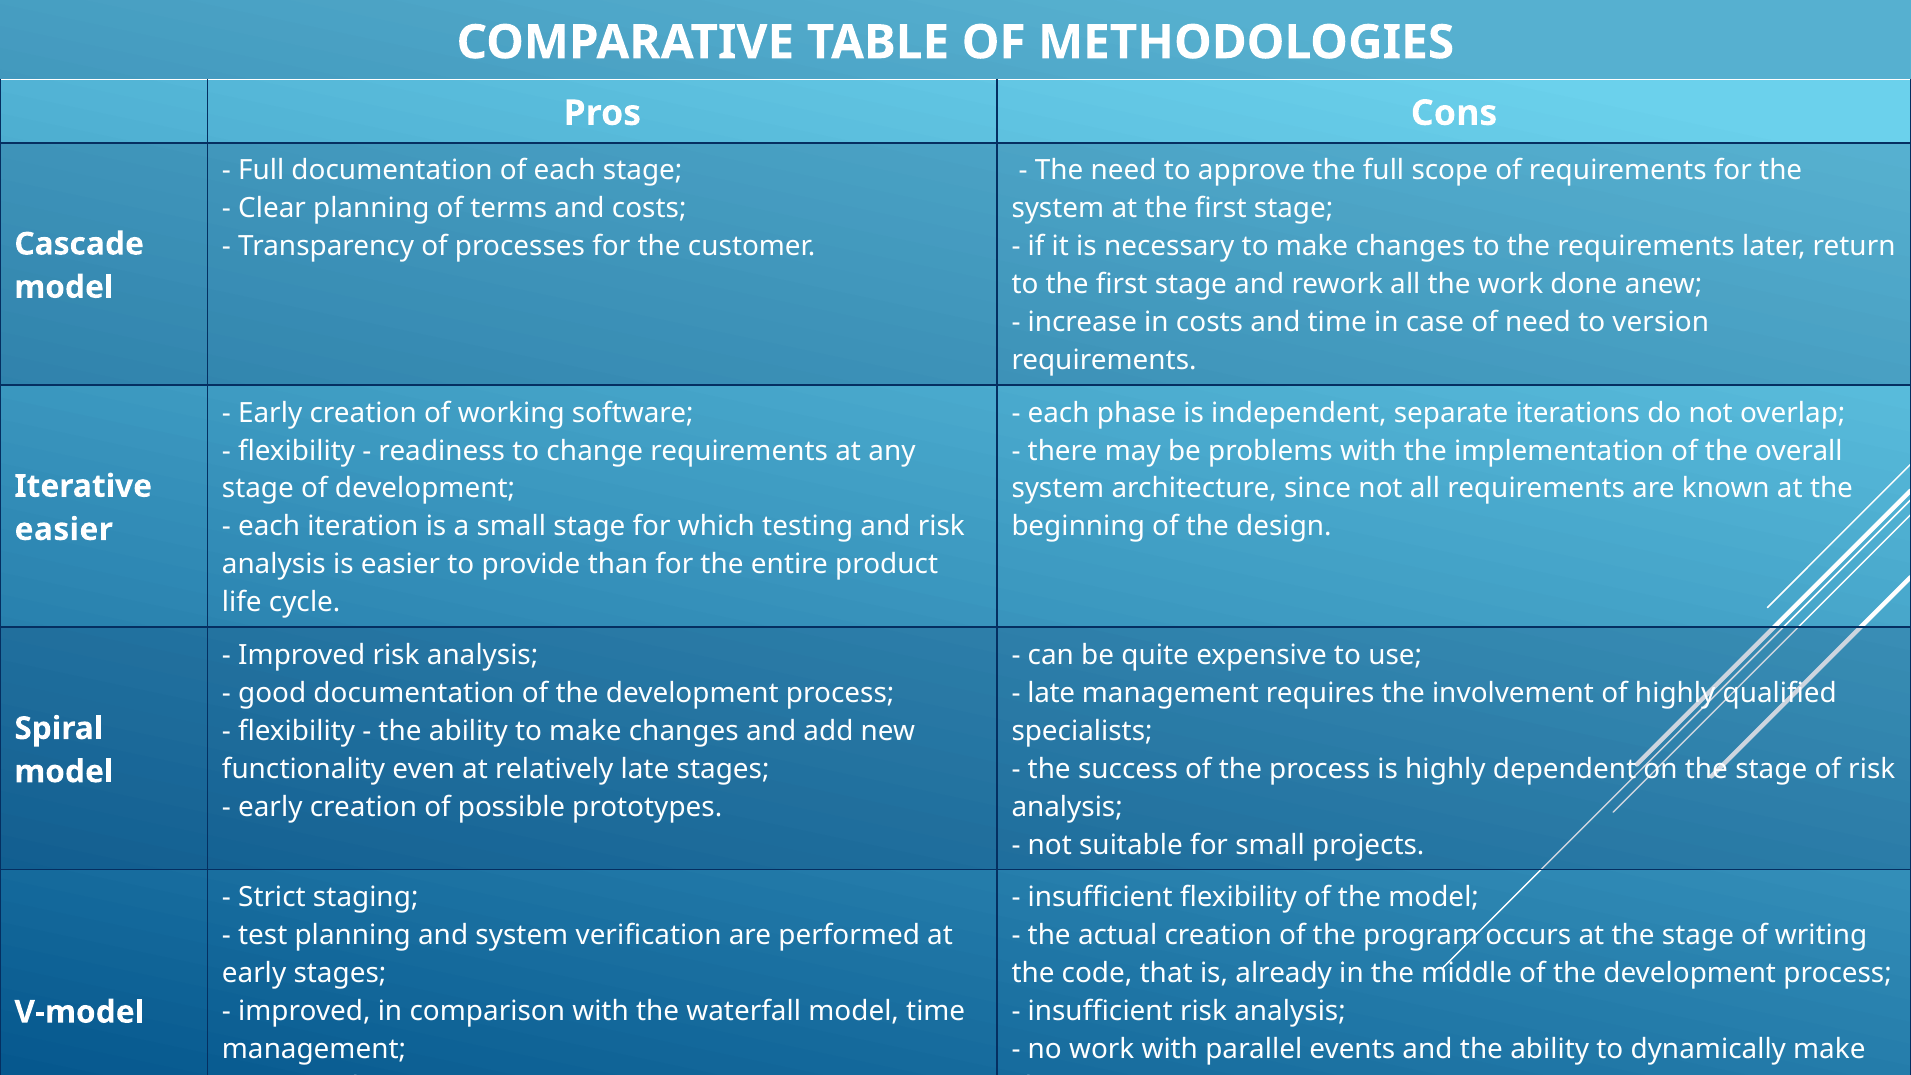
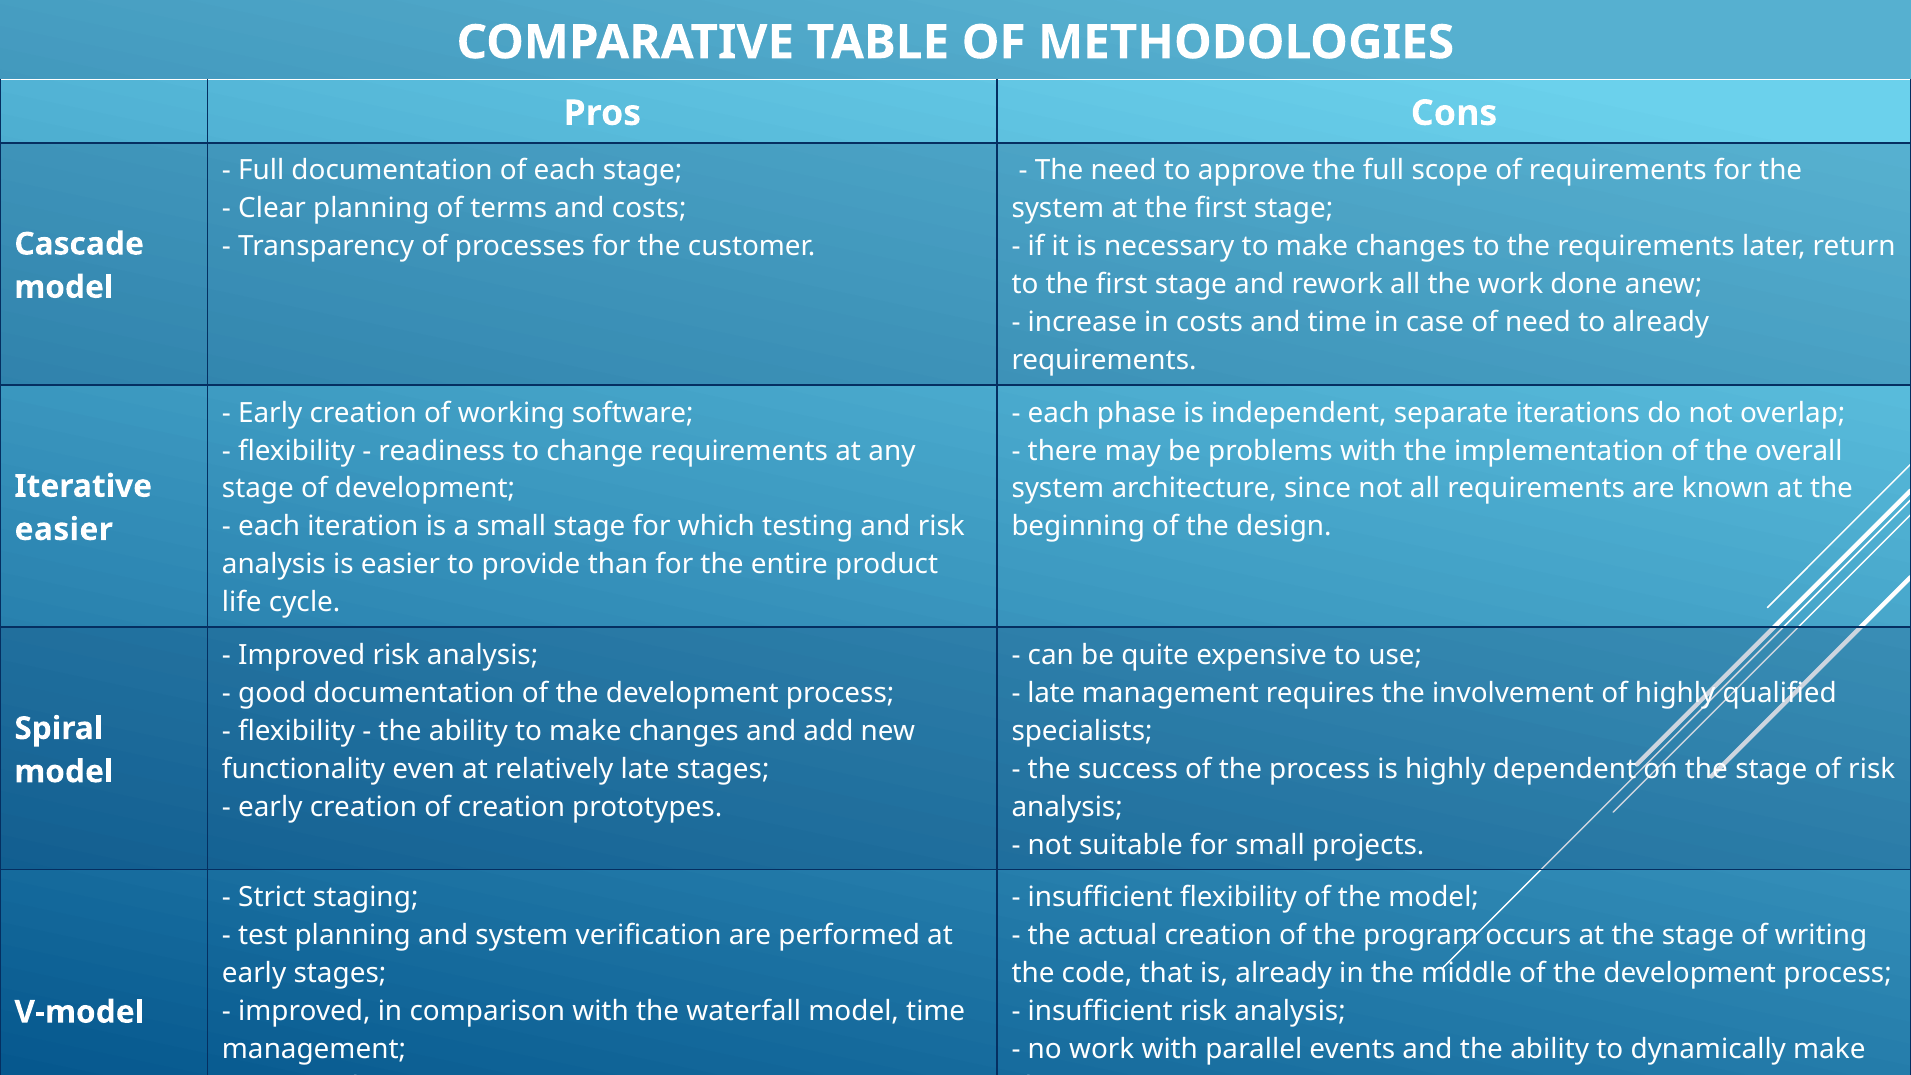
to version: version -> already (1661, 322)
of possible: possible -> creation (512, 807)
